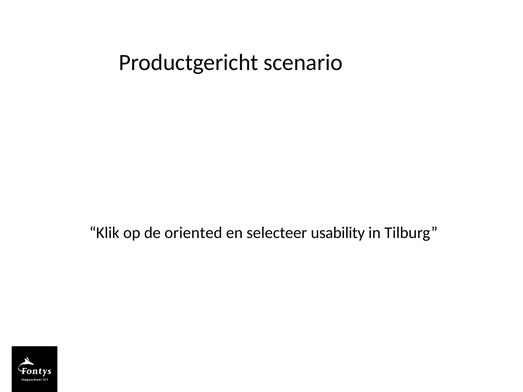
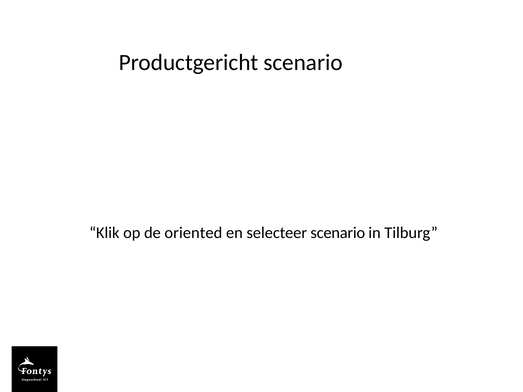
selecteer usability: usability -> scenario (338, 233)
